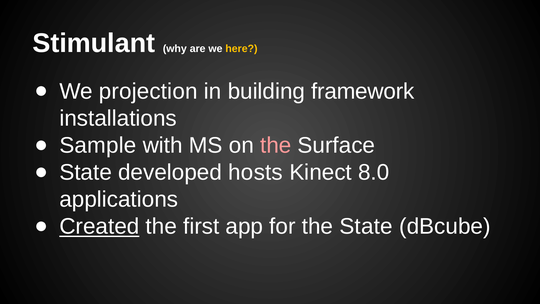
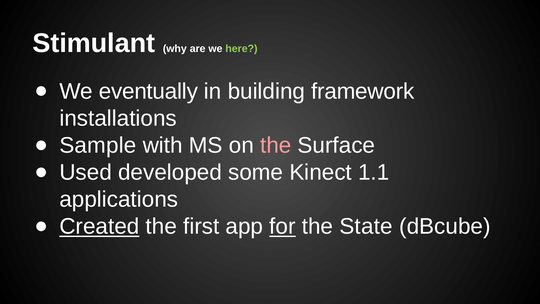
here colour: yellow -> light green (241, 49)
projection: projection -> eventually (148, 91)
State: State -> Used (86, 172)
hosts: hosts -> some (256, 172)
8.0: 8.0 -> 1.1 (374, 172)
for underline: none -> present (282, 226)
